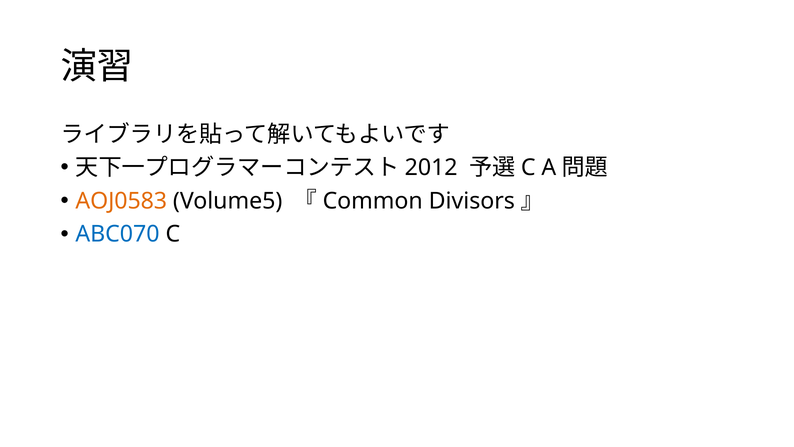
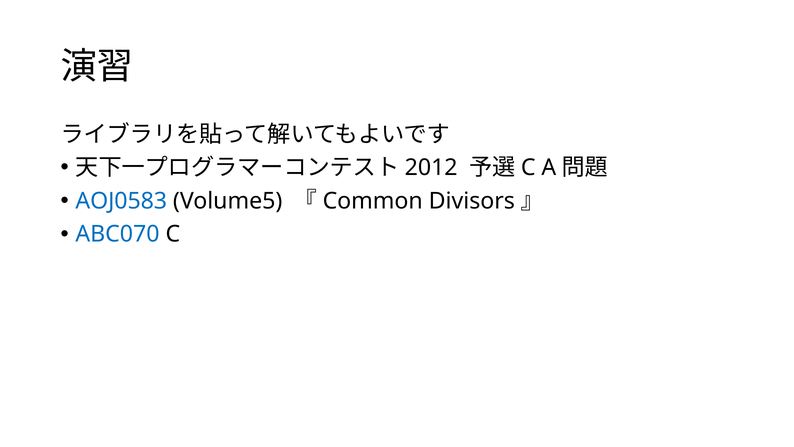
AOJ0583 colour: orange -> blue (121, 201)
